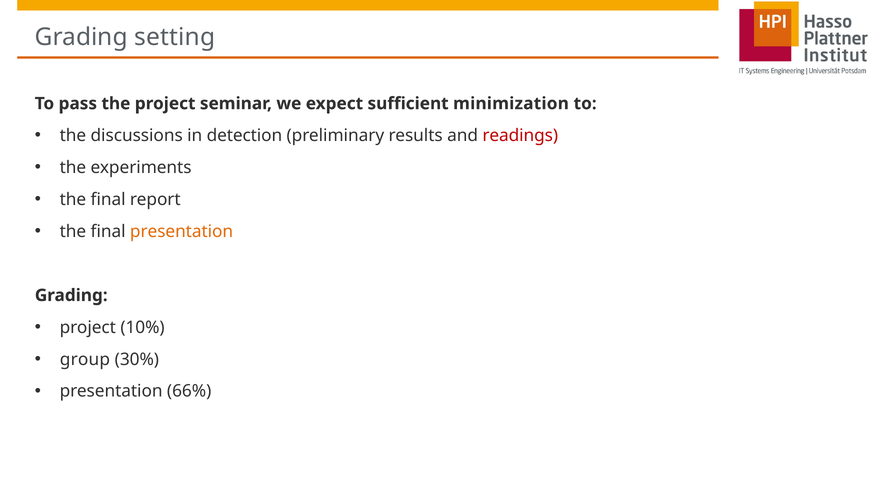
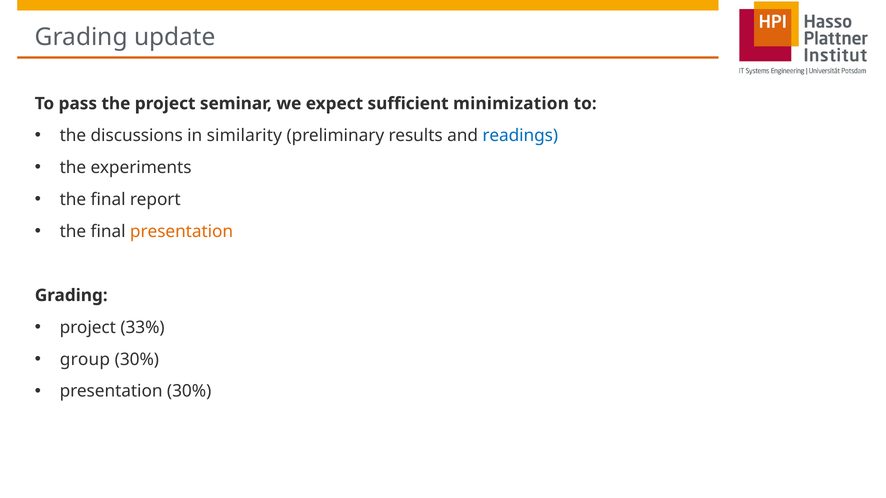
setting: setting -> update (175, 37)
detection: detection -> similarity (244, 136)
readings colour: red -> blue (520, 136)
10%: 10% -> 33% (143, 328)
presentation 66%: 66% -> 30% (189, 392)
